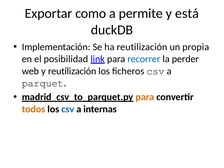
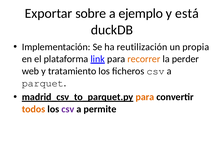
como: como -> sobre (91, 13)
permite: permite -> ejemplo (141, 13)
posibilidad: posibilidad -> plataforma (66, 59)
recorrer colour: blue -> orange (144, 59)
y reutilización: reutilización -> tratamiento (72, 71)
csv colour: blue -> purple (68, 109)
internas: internas -> permite (100, 109)
